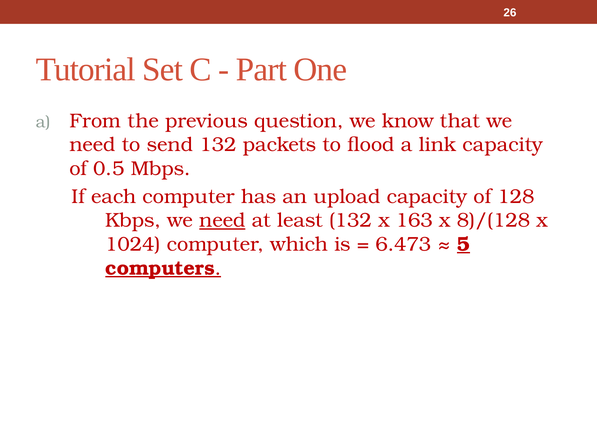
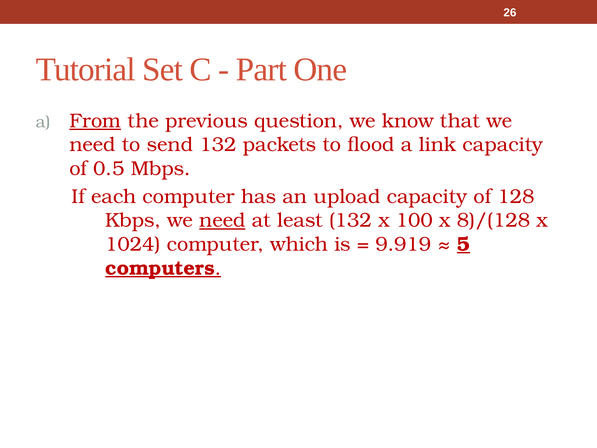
From underline: none -> present (95, 121)
163: 163 -> 100 (414, 220)
6.473: 6.473 -> 9.919 (403, 244)
